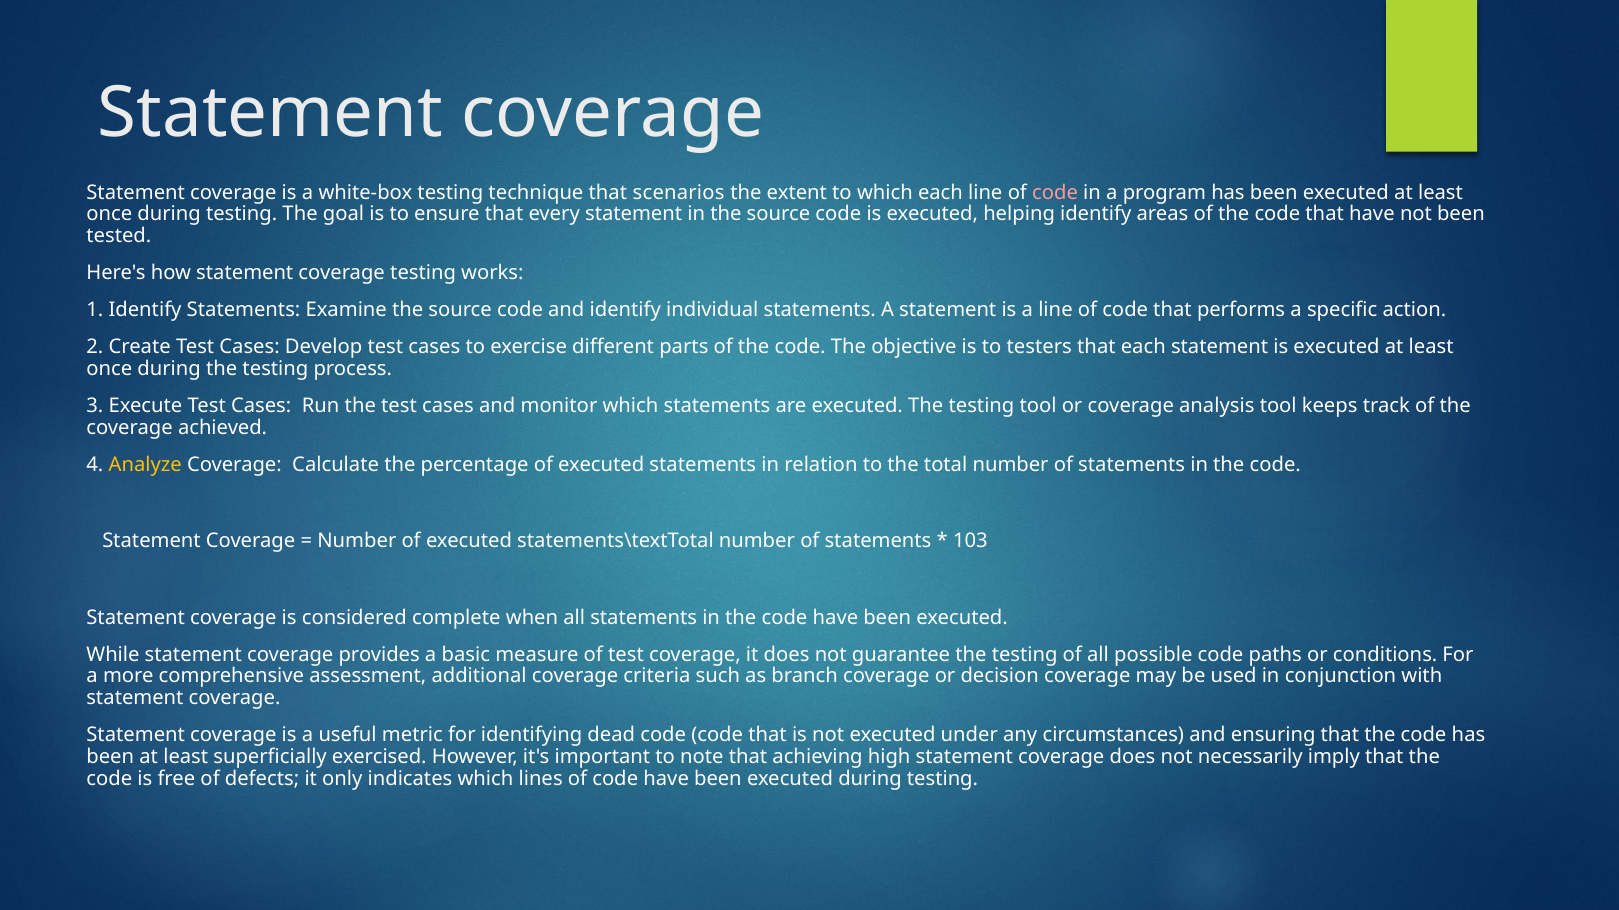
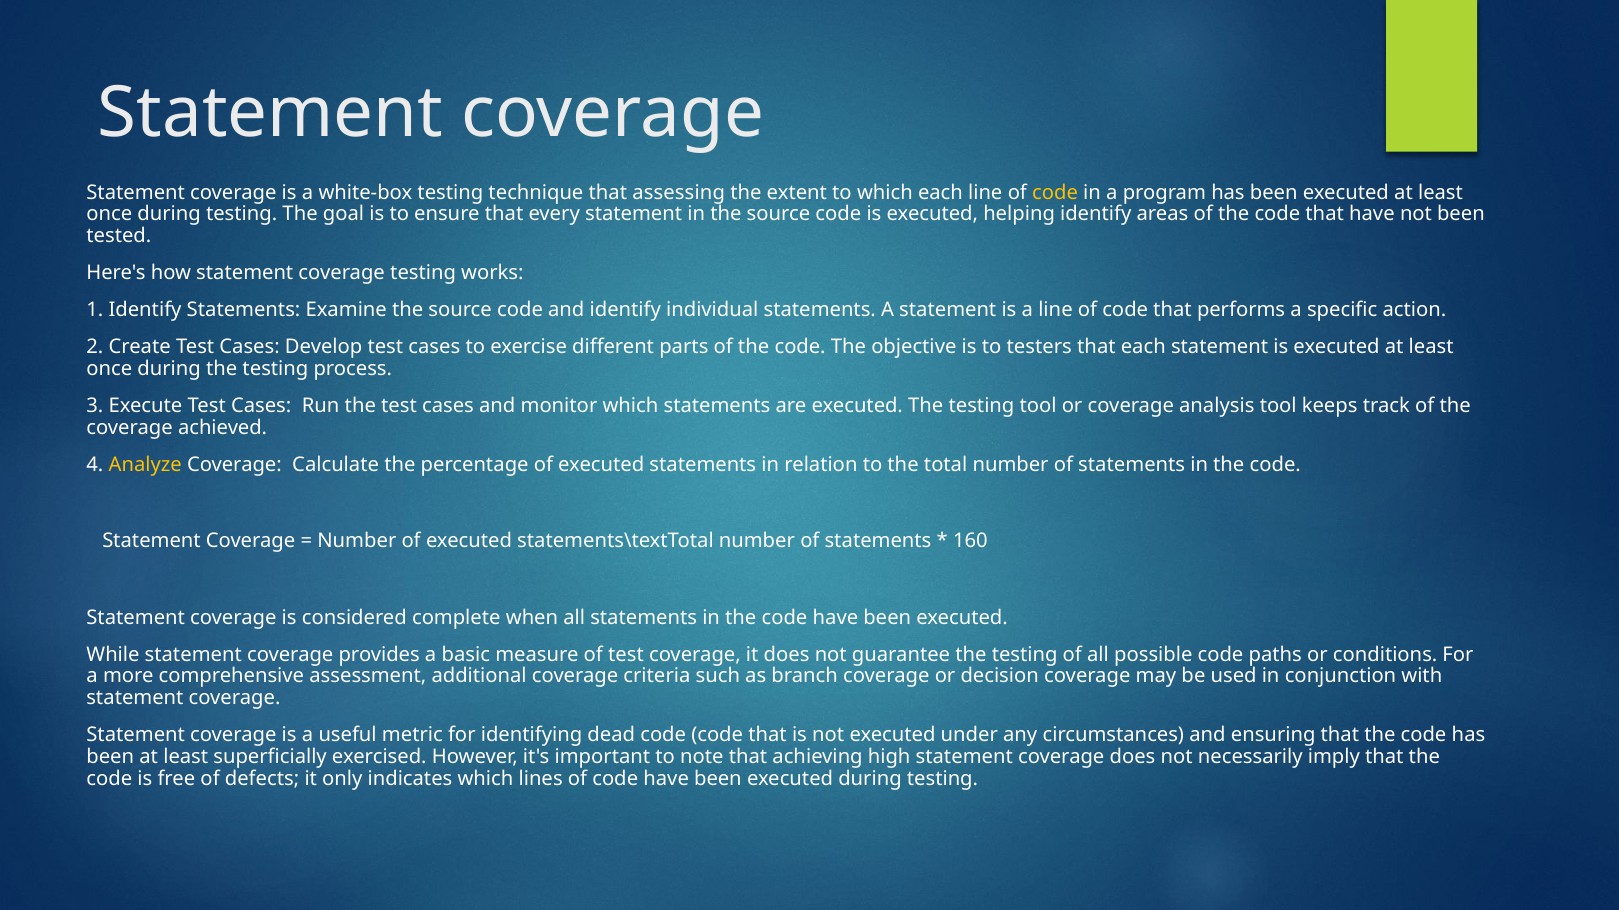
scenarios: scenarios -> assessing (679, 193)
code colour: pink -> yellow (1055, 193)
103: 103 -> 160 (970, 541)
